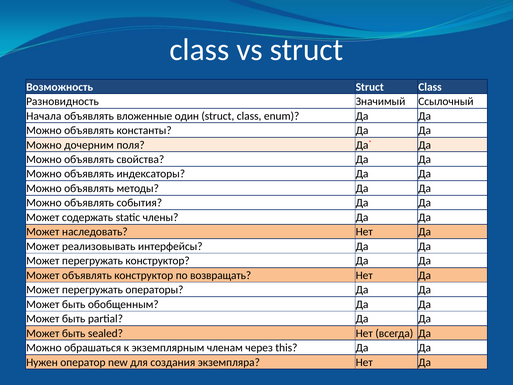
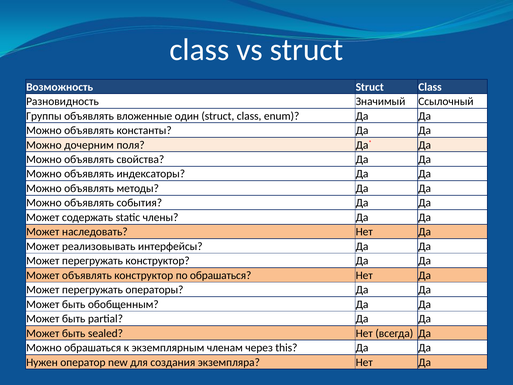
Начала: Начала -> Группы (44, 116)
по возвращать: возвращать -> обрашаться (221, 275)
